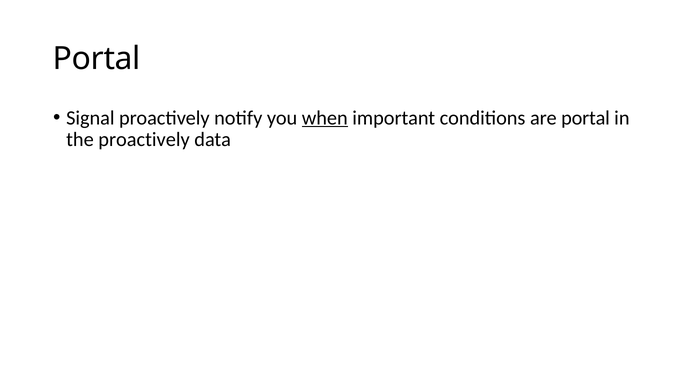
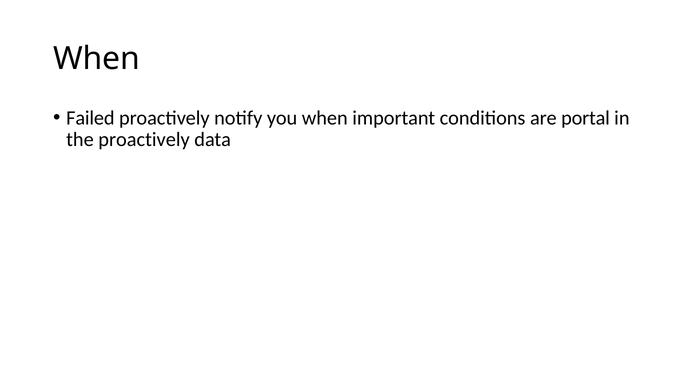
Portal: Portal -> When (97, 59)
Signal: Signal -> Failed (90, 118)
when underline: present -> none (325, 118)
